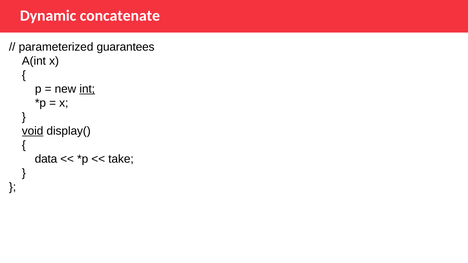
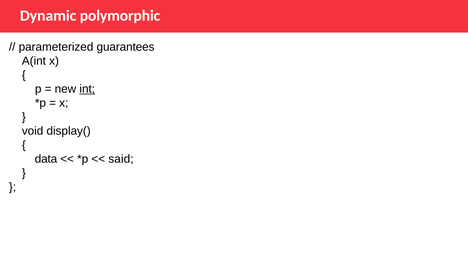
concatenate: concatenate -> polymorphic (120, 16)
void underline: present -> none (33, 131)
take: take -> said (121, 159)
